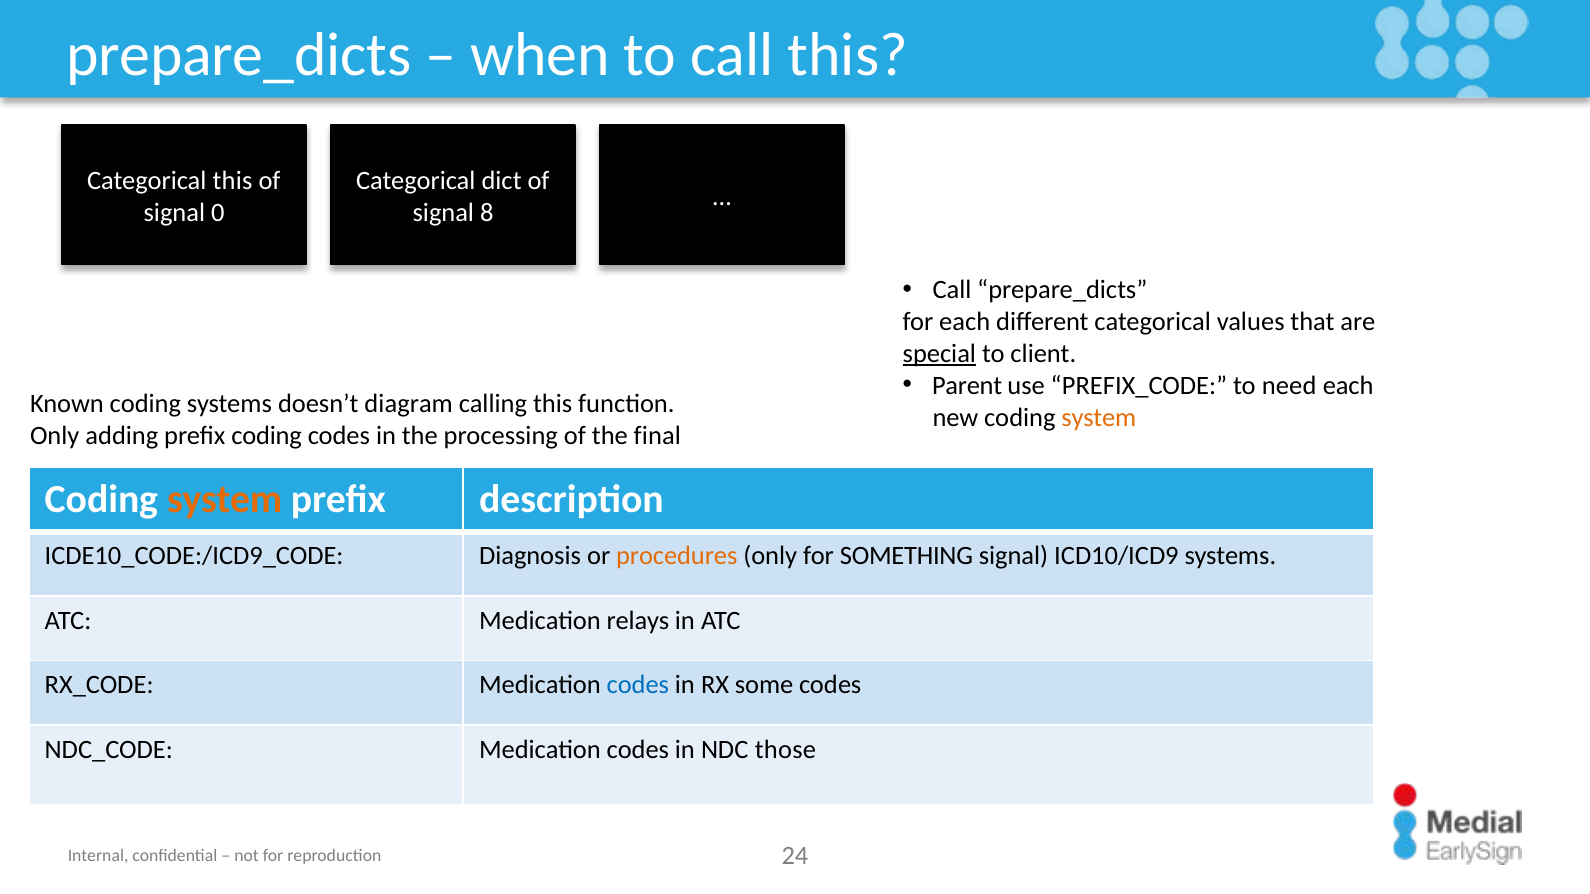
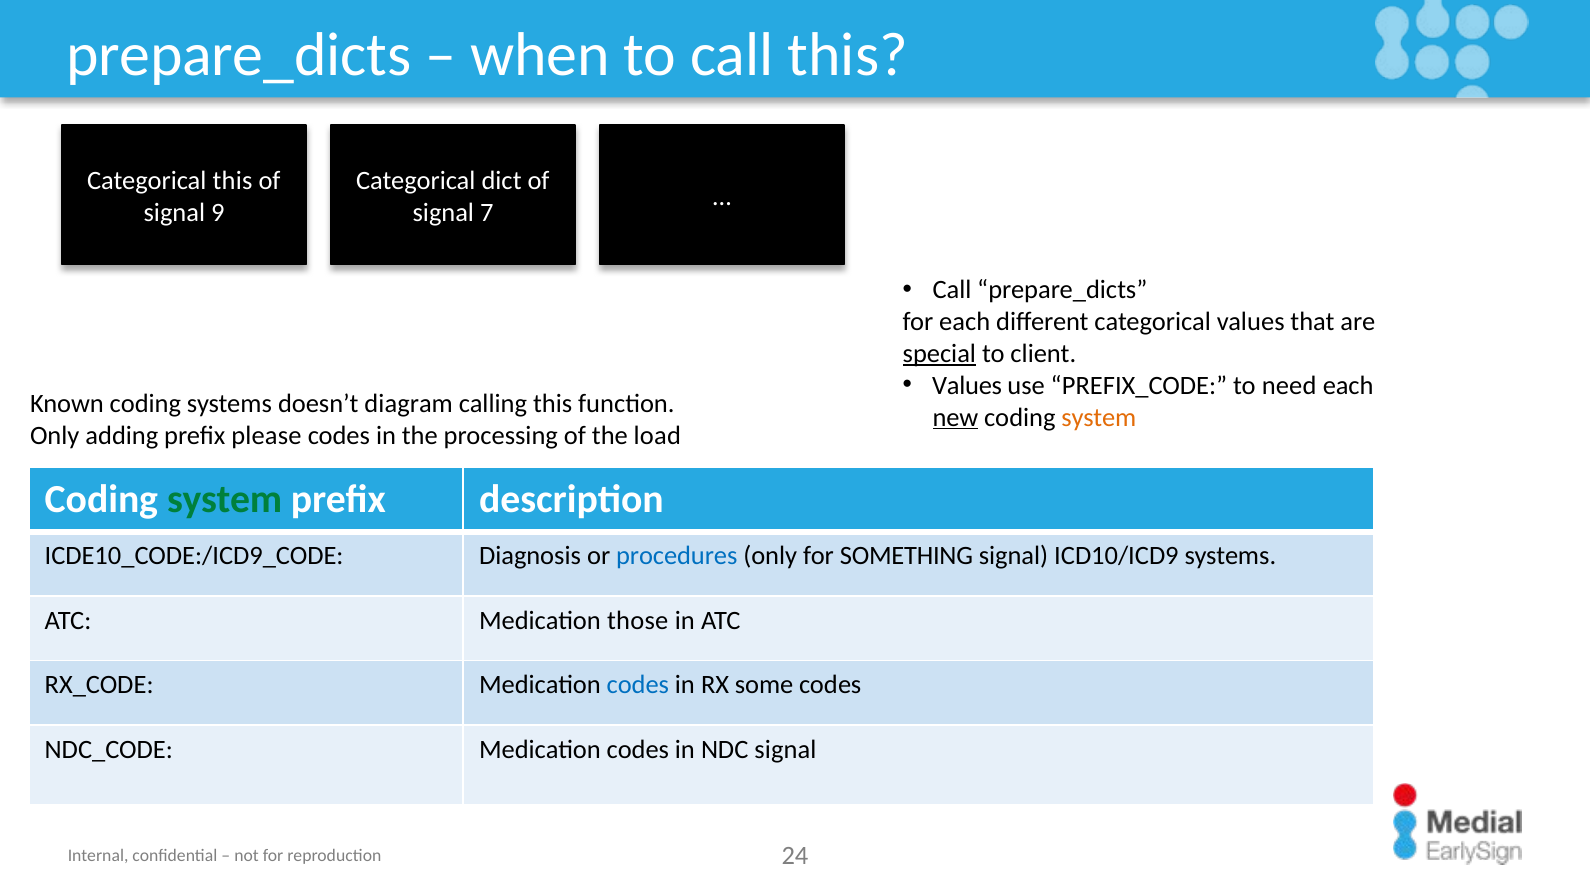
0: 0 -> 9 (218, 213)
8: 8 -> 7 (487, 213)
Parent: Parent -> Values (967, 386)
new underline: none -> present (955, 417)
prefix coding: coding -> please (266, 436)
final: final -> load (657, 436)
system colour: orange -> green (225, 500)
procedures colour: orange -> blue (677, 556)
relays: relays -> those (638, 621)
NDC those: those -> signal (785, 750)
